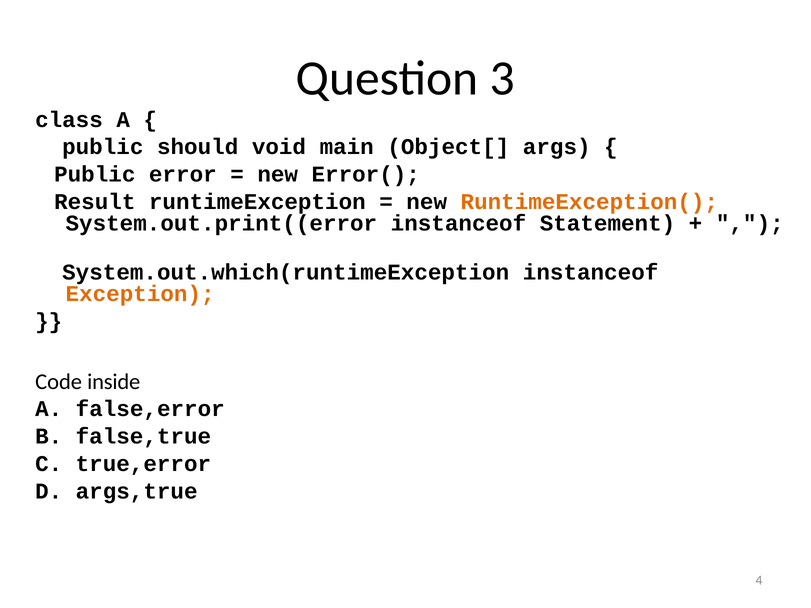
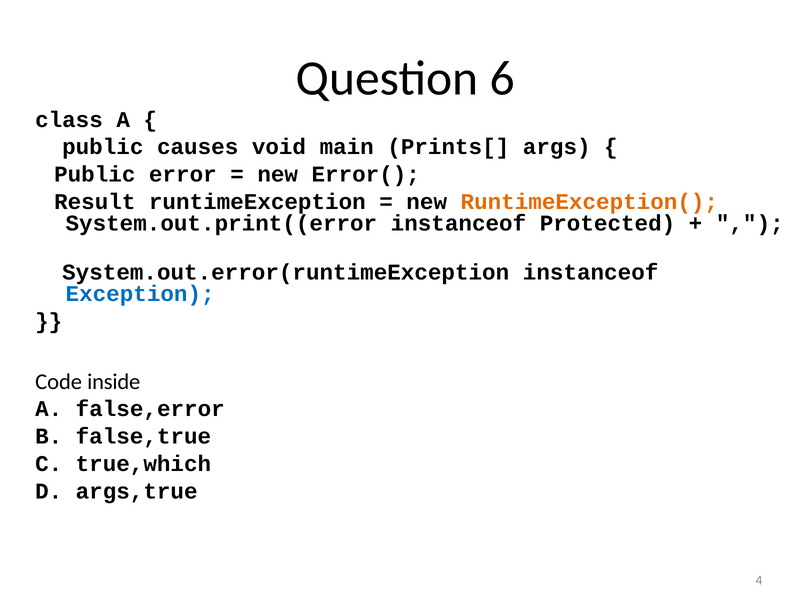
3: 3 -> 6 (502, 79)
should: should -> causes (198, 147)
Object[: Object[ -> Prints[ (448, 147)
Statement: Statement -> Protected (607, 223)
System.out.which(runtimeException: System.out.which(runtimeException -> System.out.error(runtimeException (286, 273)
Exception colour: orange -> blue (140, 294)
true,error: true,error -> true,which (143, 464)
